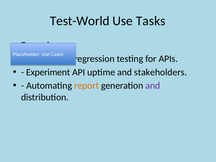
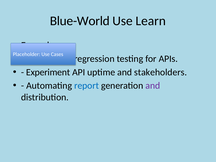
Test-World: Test-World -> Blue-World (80, 21)
Tasks: Tasks -> Learn (151, 21)
report colour: orange -> blue (87, 86)
